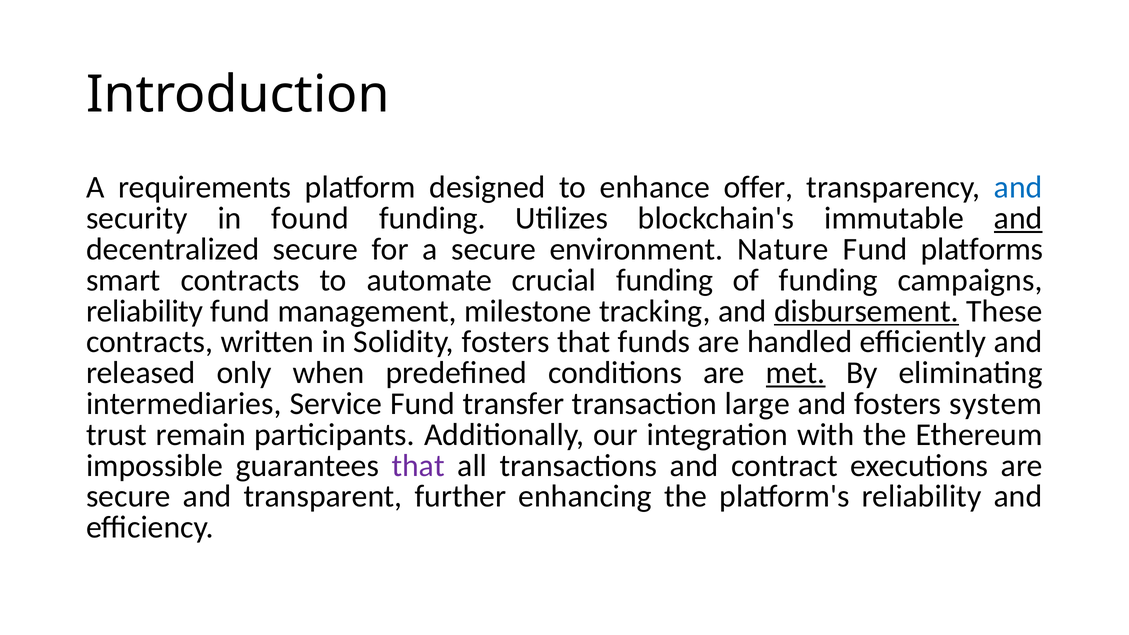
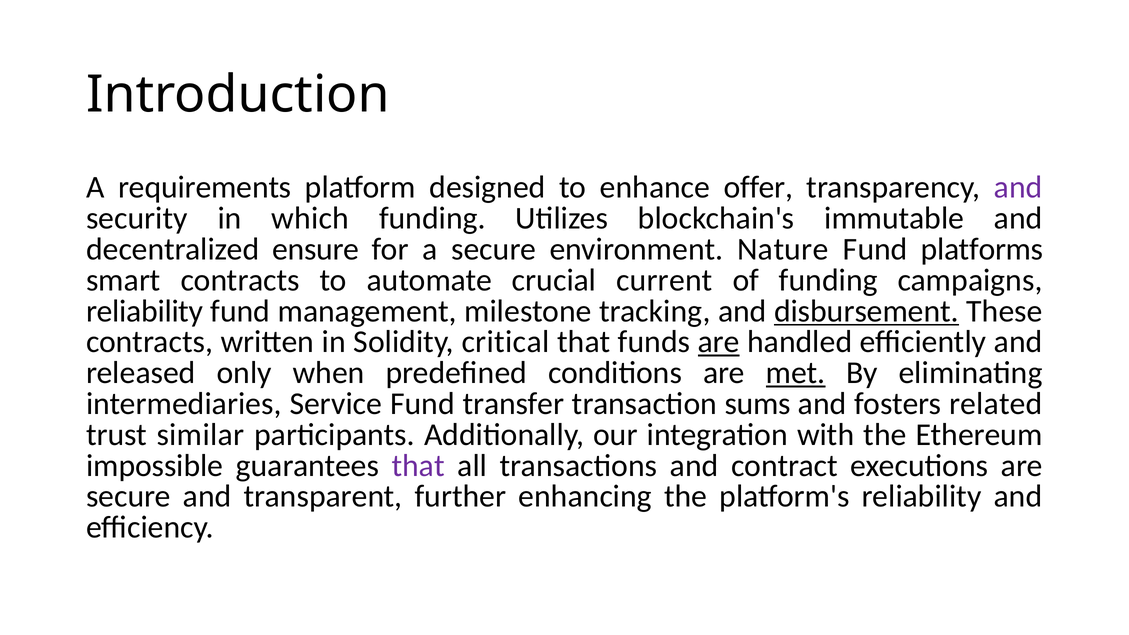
and colour: blue -> purple (1018, 188)
found: found -> which (310, 218)
and underline: present -> none (1018, 218)
decentralized secure: secure -> ensure (316, 249)
crucial funding: funding -> current (664, 280)
Solidity fosters: fosters -> critical (505, 342)
are underline: none -> present (719, 342)
large: large -> sums (758, 404)
system: system -> related (996, 404)
remain: remain -> similar (201, 435)
